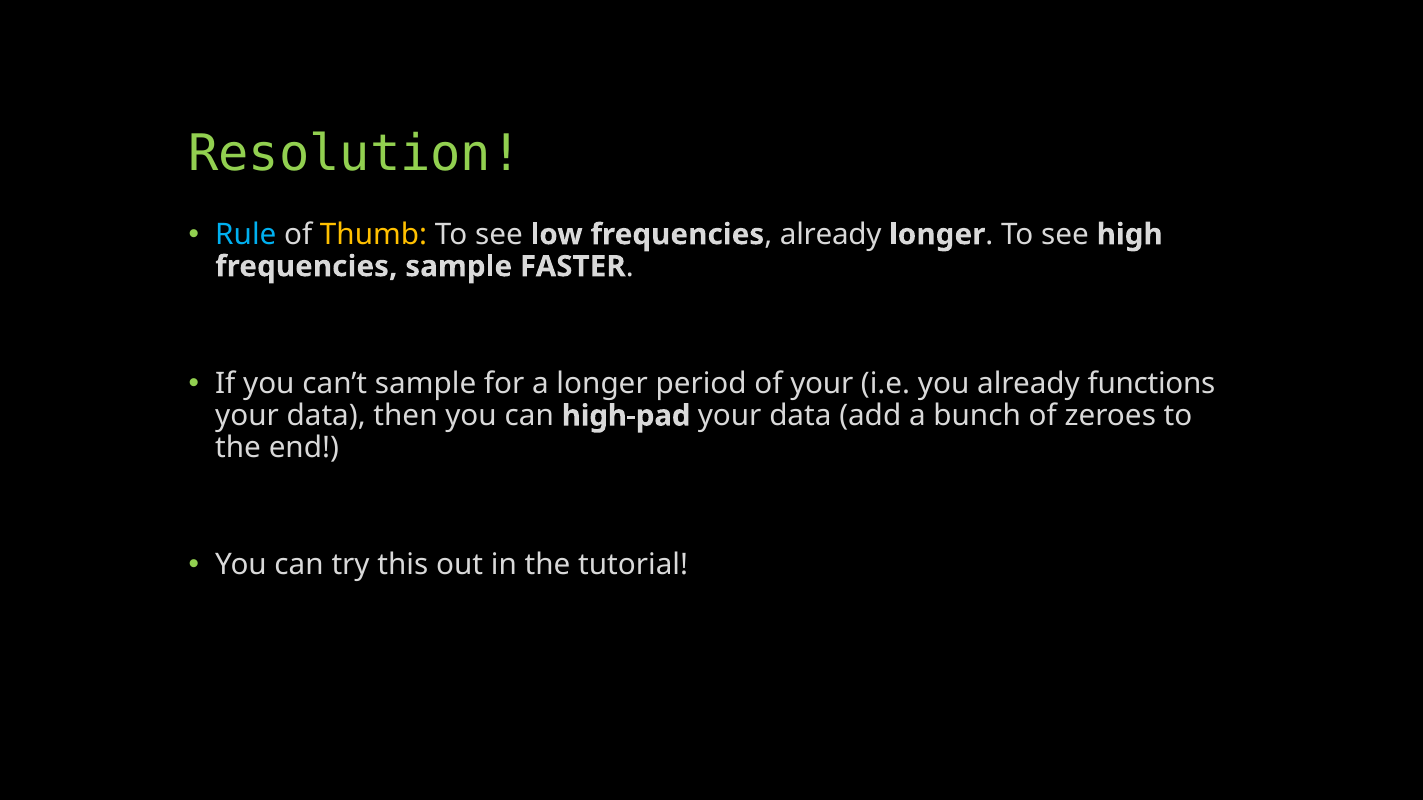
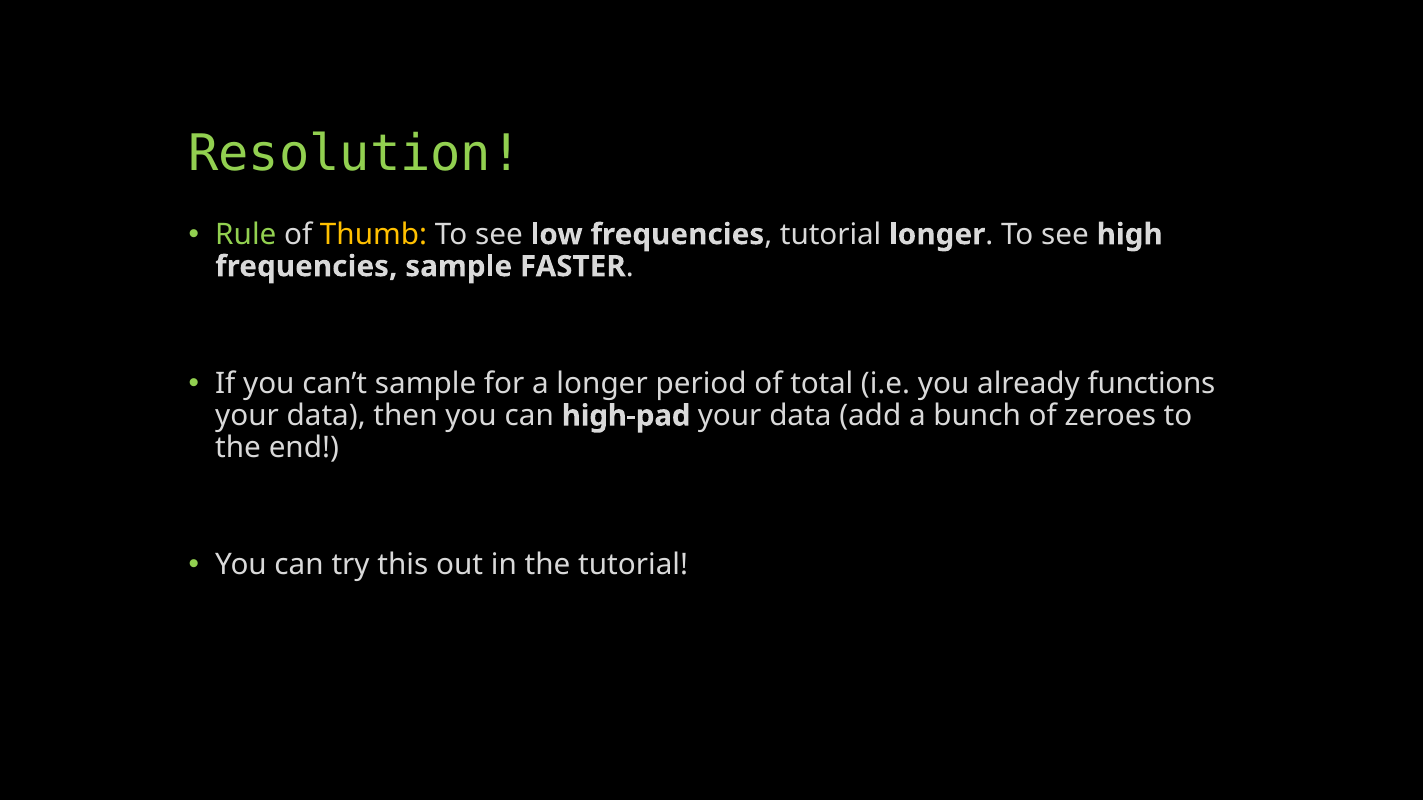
Rule colour: light blue -> light green (246, 235)
already: already -> tutorial (831, 235)
of your: your -> total (822, 384)
